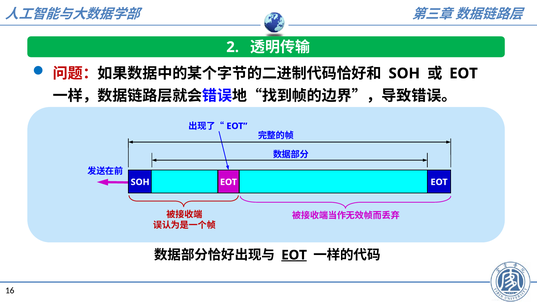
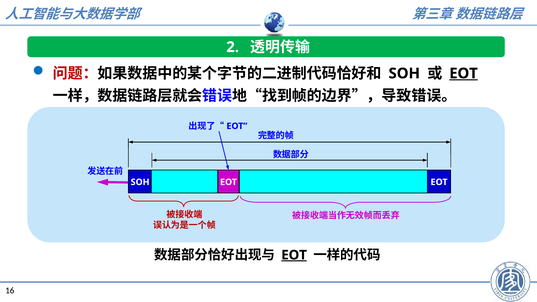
EOT underline: none -> present (464, 73)
